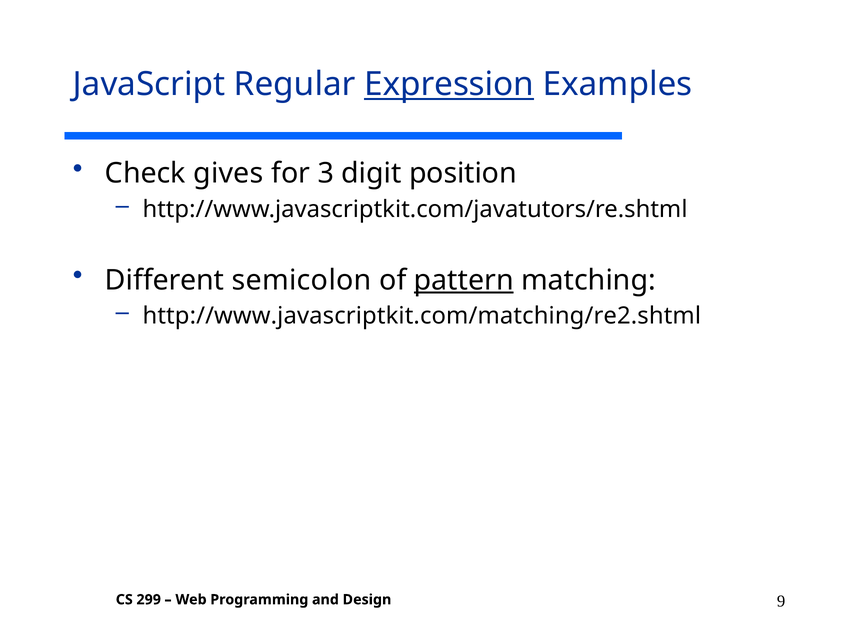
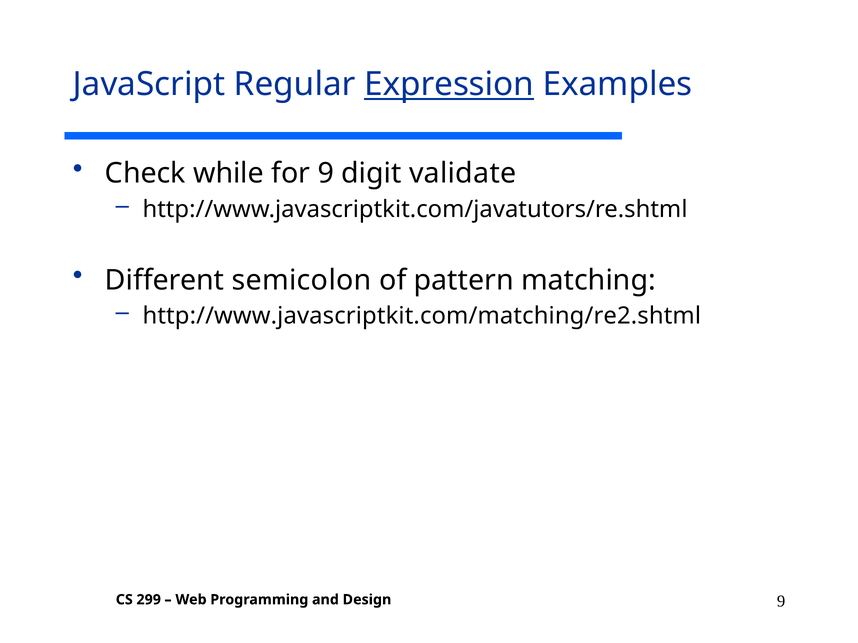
gives: gives -> while (229, 174)
for 3: 3 -> 9 (326, 174)
position: position -> validate (463, 174)
pattern underline: present -> none (464, 280)
